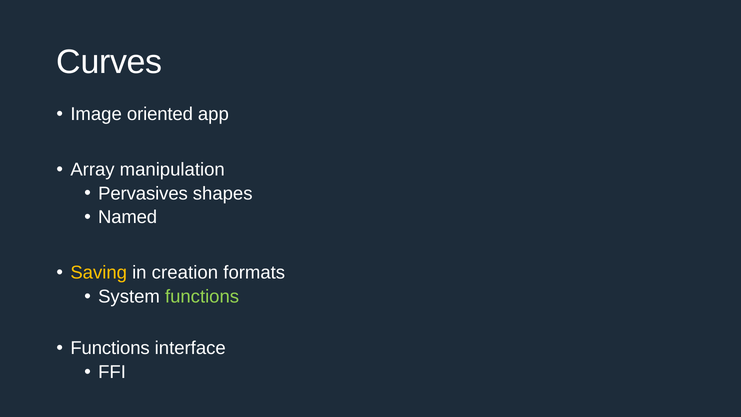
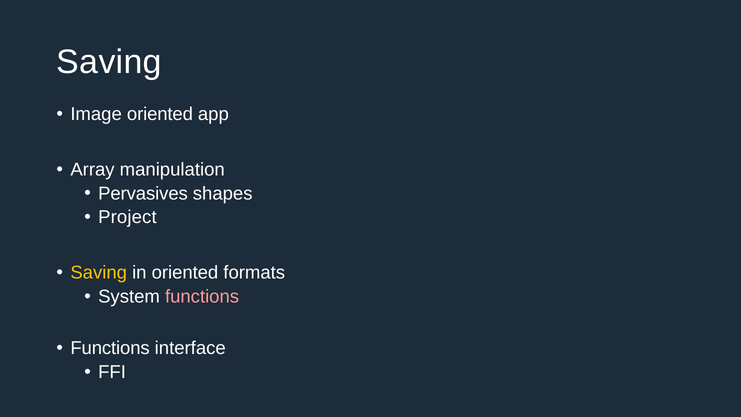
Curves: Curves -> Saving (109, 62)
Named: Named -> Project (127, 217)
in creation: creation -> oriented (185, 273)
functions colour: light green -> pink (202, 297)
